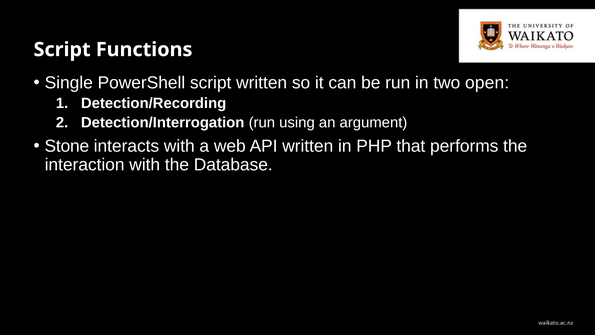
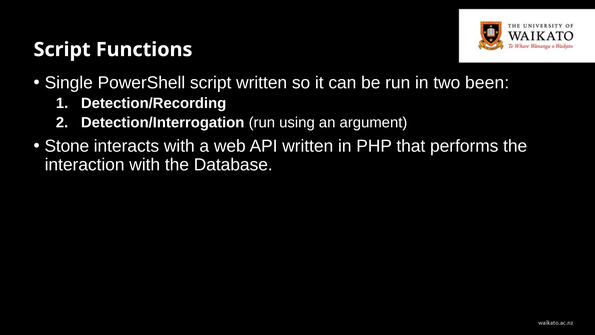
open: open -> been (487, 83)
